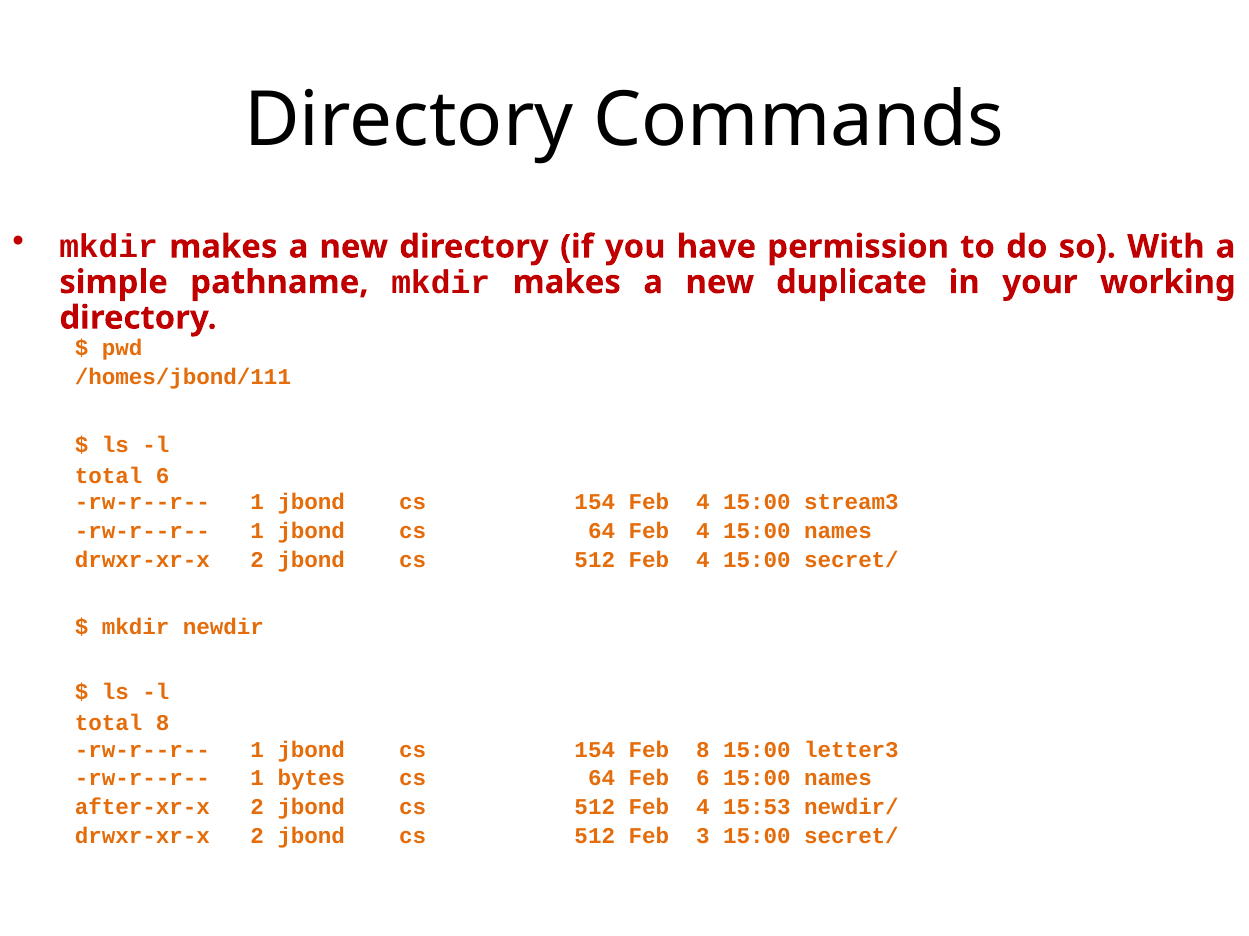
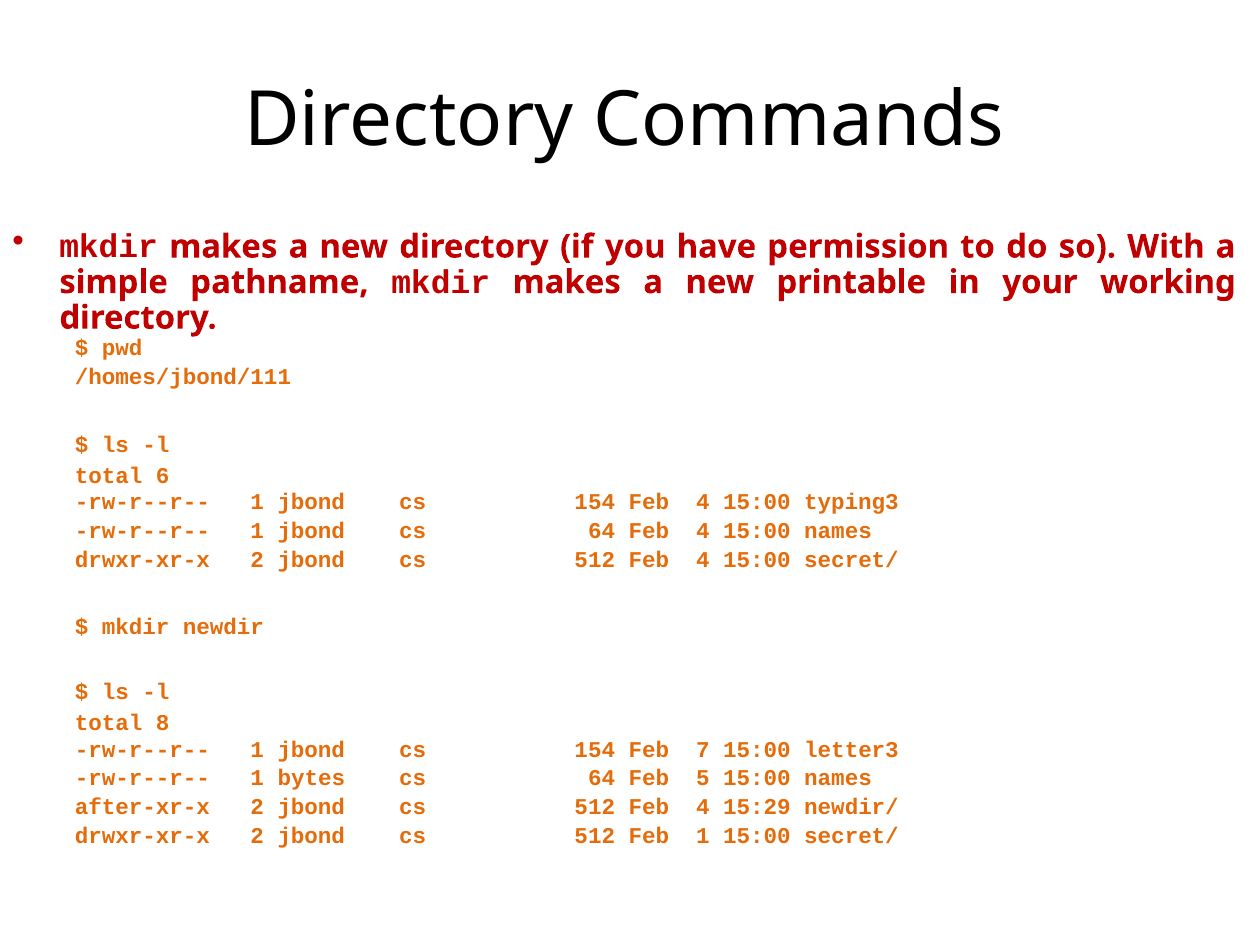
duplicate: duplicate -> printable (851, 282)
stream3: stream3 -> typing3 (851, 502)
Feb 8: 8 -> 7 (703, 750)
Feb 6: 6 -> 5 (703, 779)
15:53: 15:53 -> 15:29 (757, 808)
Feb 3: 3 -> 1 (703, 837)
